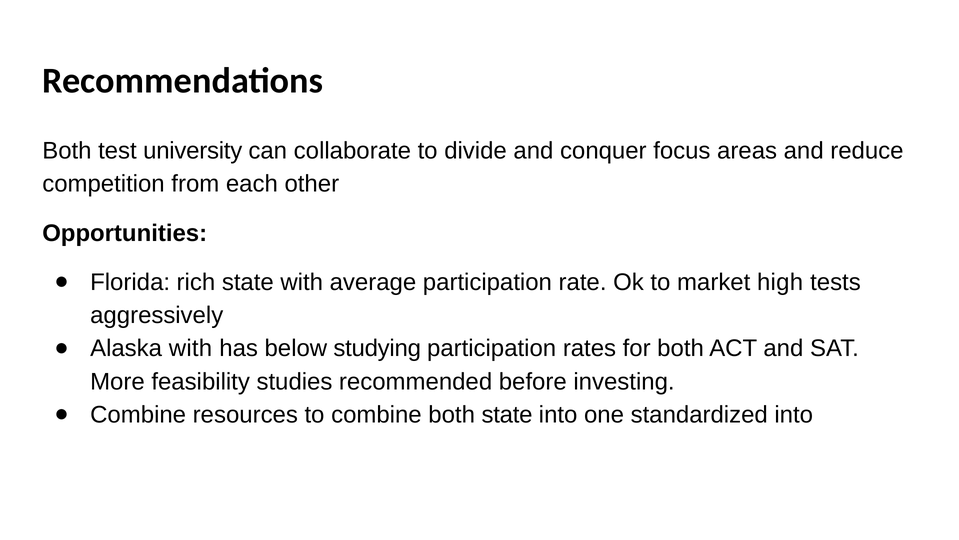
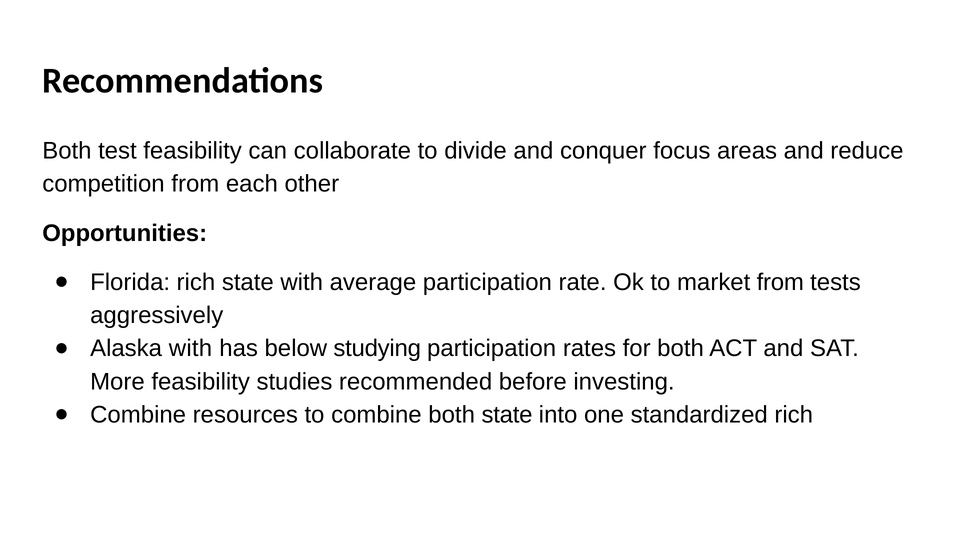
test university: university -> feasibility (193, 151)
market high: high -> from (780, 282)
standardized into: into -> rich (794, 414)
